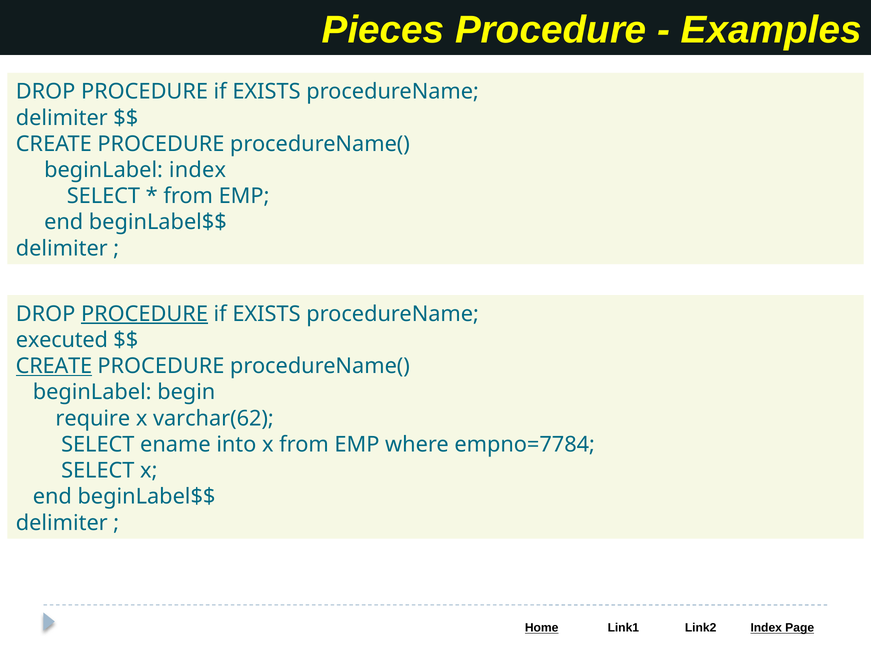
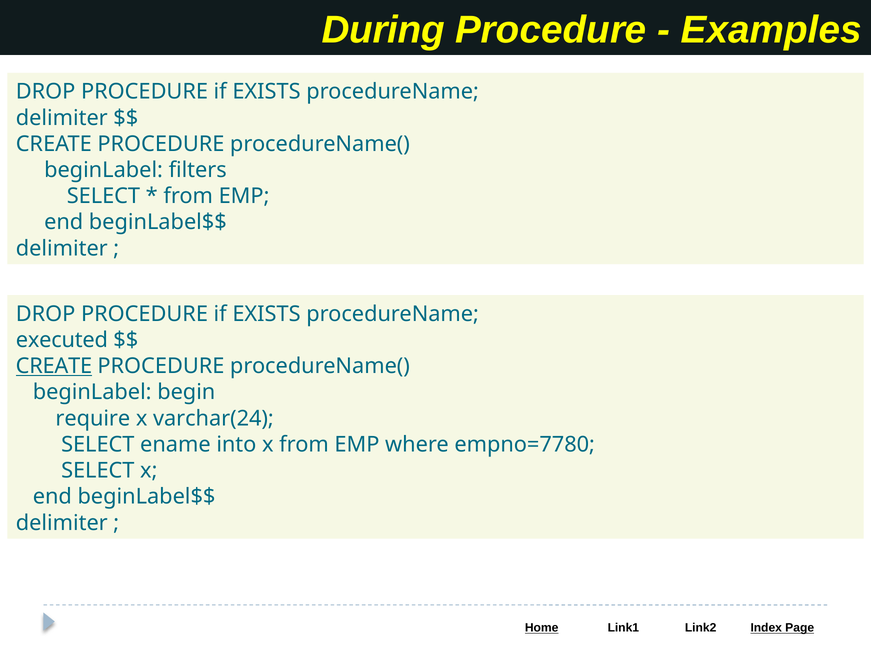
Pieces: Pieces -> During (383, 30)
beginLabel index: index -> filters (198, 170)
PROCEDURE underline: present -> none (145, 314)
varchar(62: varchar(62 -> varchar(24 (213, 419)
empno=7784: empno=7784 -> empno=7780 (525, 445)
